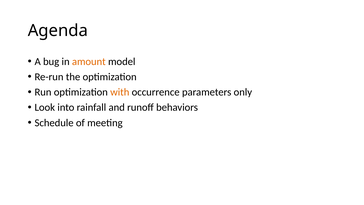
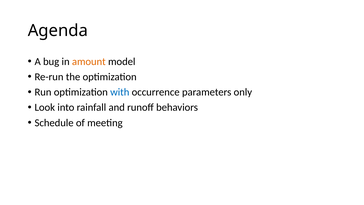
with colour: orange -> blue (120, 92)
